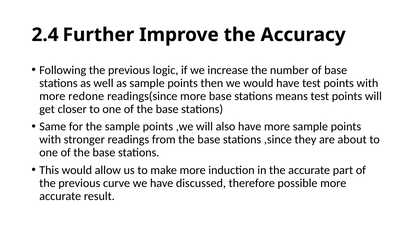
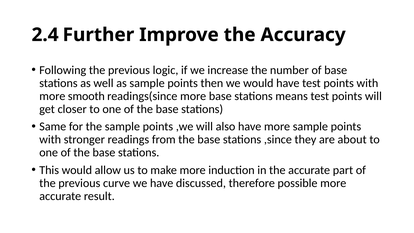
redone: redone -> smooth (86, 96)
